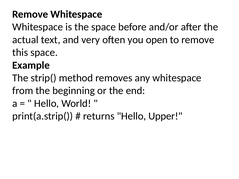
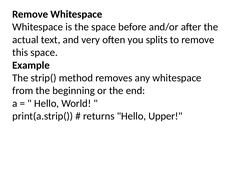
open: open -> splits (157, 40)
